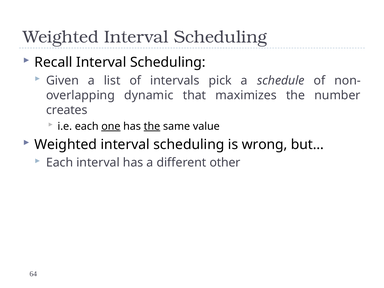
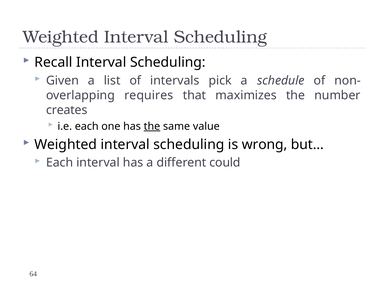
dynamic: dynamic -> requires (149, 95)
one underline: present -> none (111, 126)
other: other -> could (225, 163)
